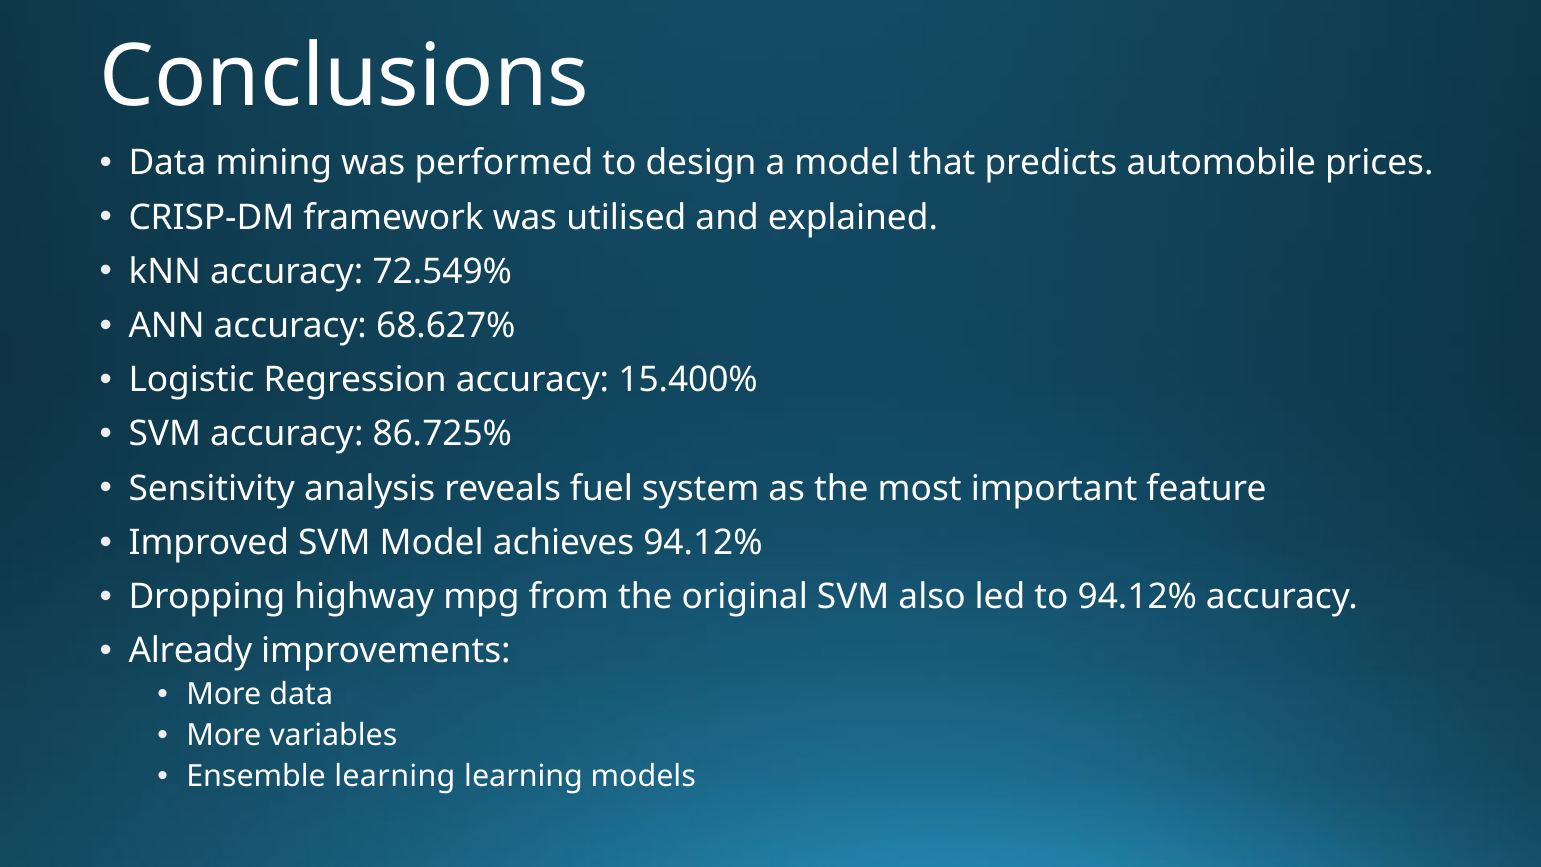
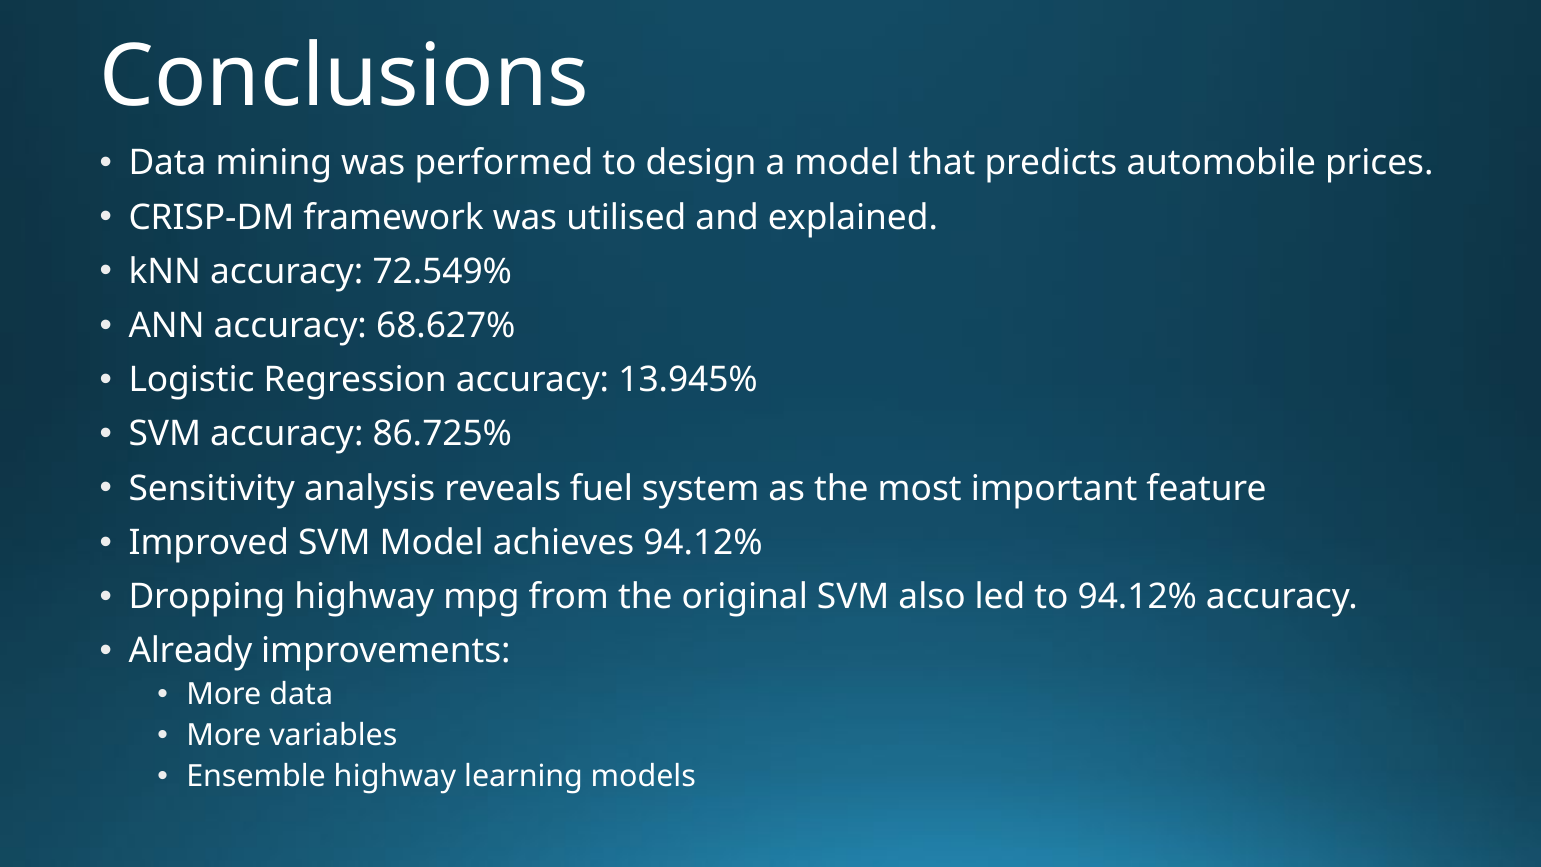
15.400%: 15.400% -> 13.945% (688, 380)
Ensemble learning: learning -> highway (395, 776)
